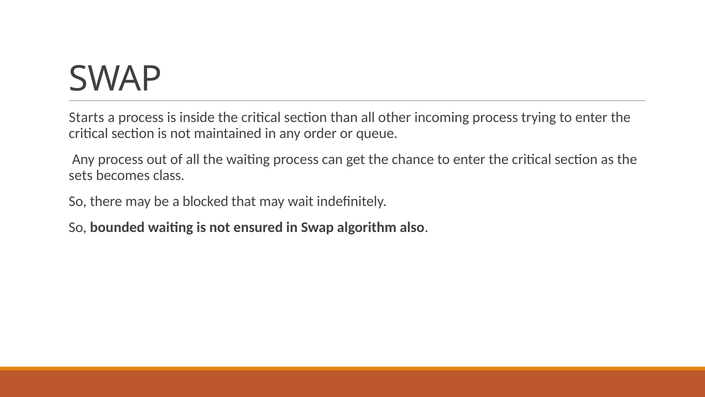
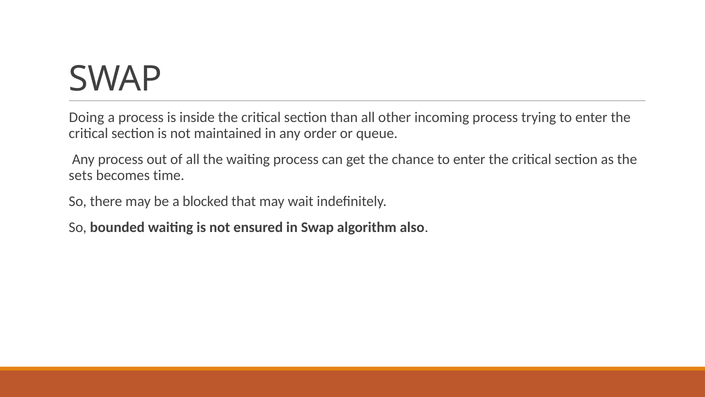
Starts: Starts -> Doing (87, 117)
class: class -> time (169, 175)
